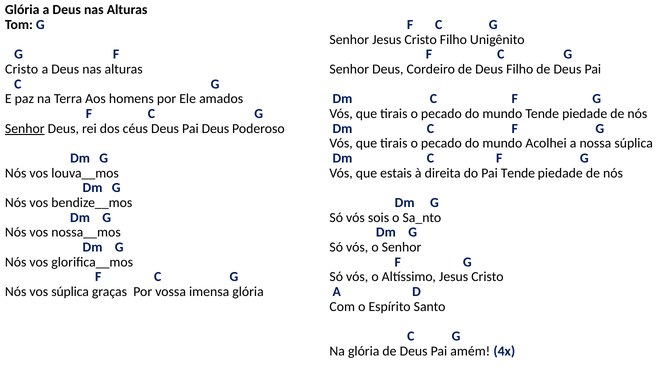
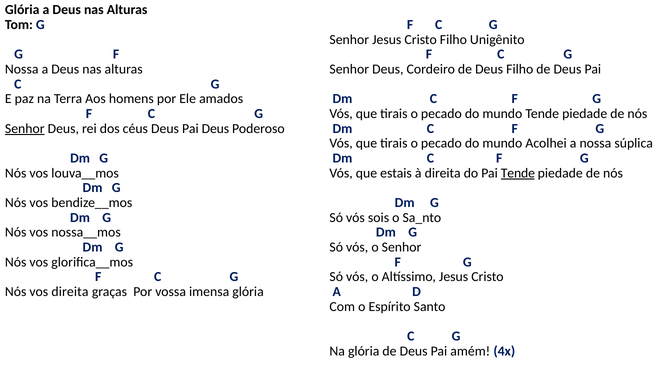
Cristo: Cristo -> Nossa (22, 69)
Tende underline: none -> present (518, 173)
vos súplica: súplica -> direita (70, 292)
